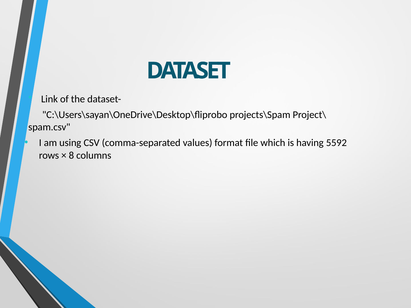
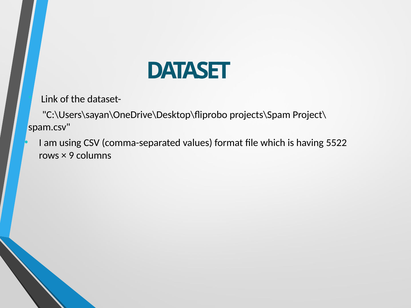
5592: 5592 -> 5522 (336, 143)
8: 8 -> 9 (71, 156)
